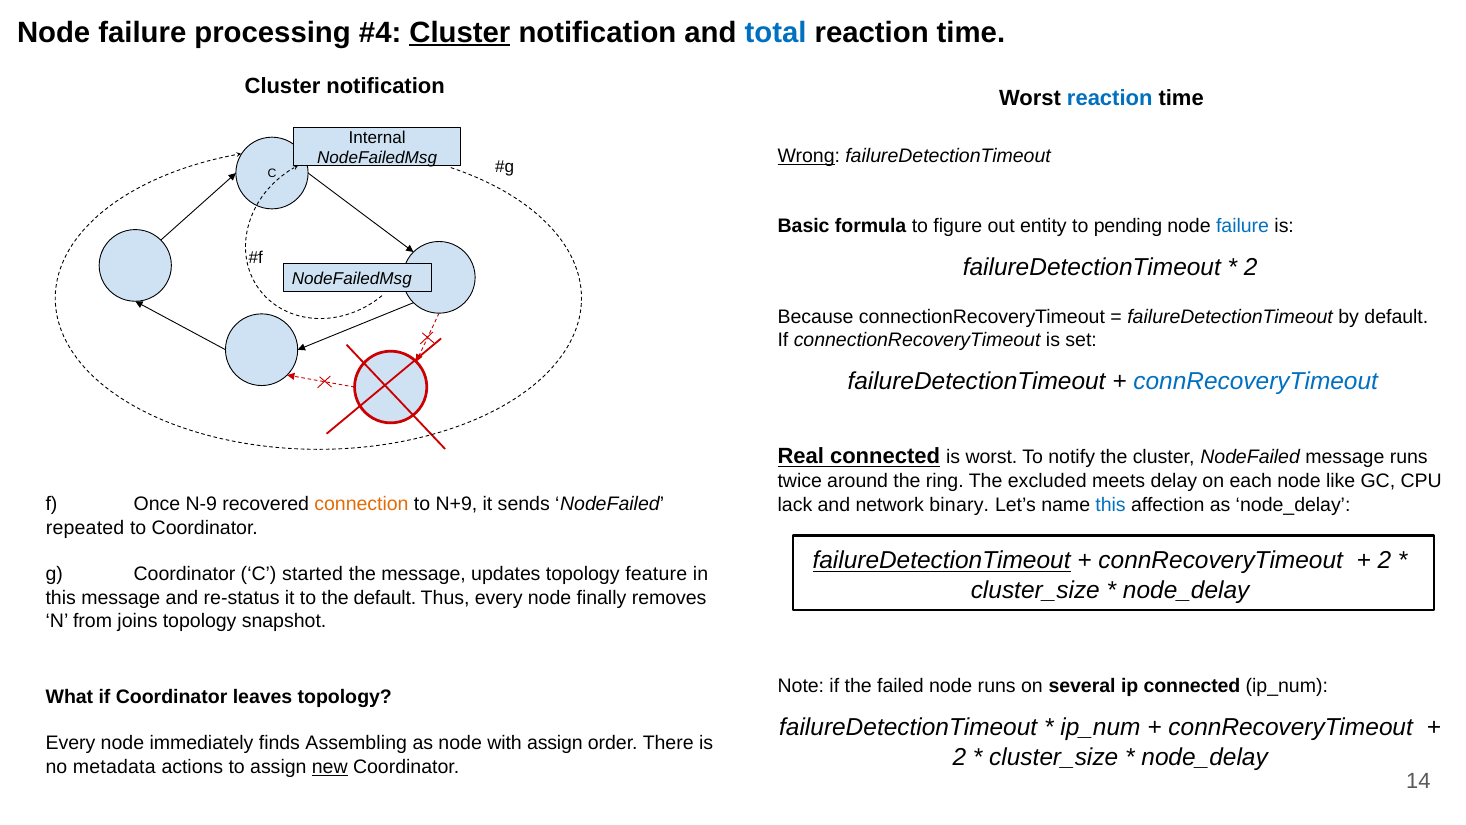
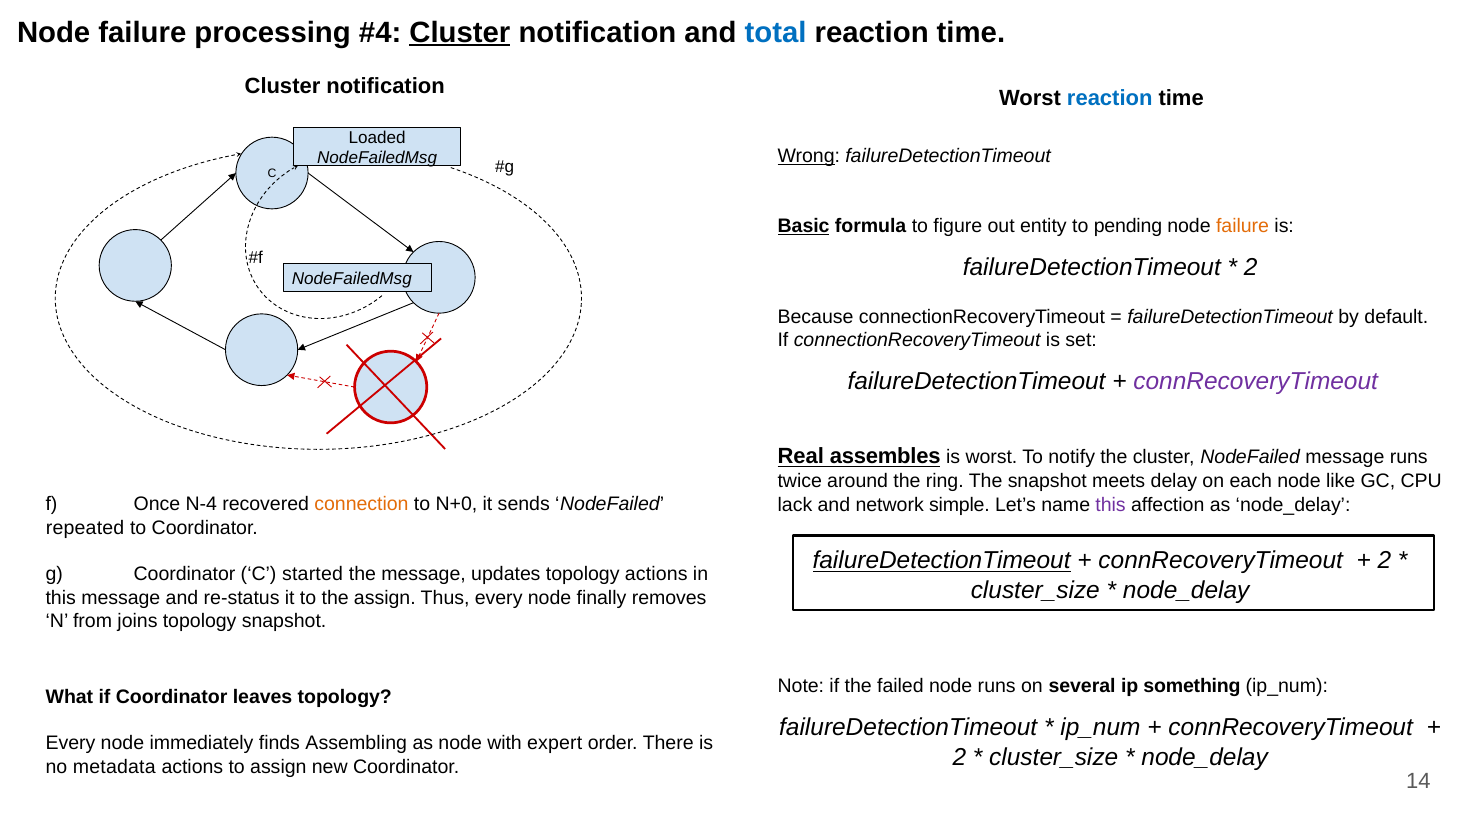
Internal: Internal -> Loaded (377, 137)
Basic underline: none -> present (804, 226)
failure colour: blue -> orange (1243, 226)
connRecoveryTimeout colour: blue -> purple (1256, 382)
Real connected: connected -> assembles (885, 456)
The excluded: excluded -> snapshot (1047, 481)
N-9: N-9 -> N-4 (201, 504)
N+9: N+9 -> N+0 (456, 504)
binary: binary -> simple (959, 504)
this colour: blue -> purple (1111, 504)
topology feature: feature -> actions (656, 574)
the default: default -> assign (385, 598)
ip connected: connected -> something (1192, 686)
with assign: assign -> expert (555, 743)
new underline: present -> none (330, 767)
